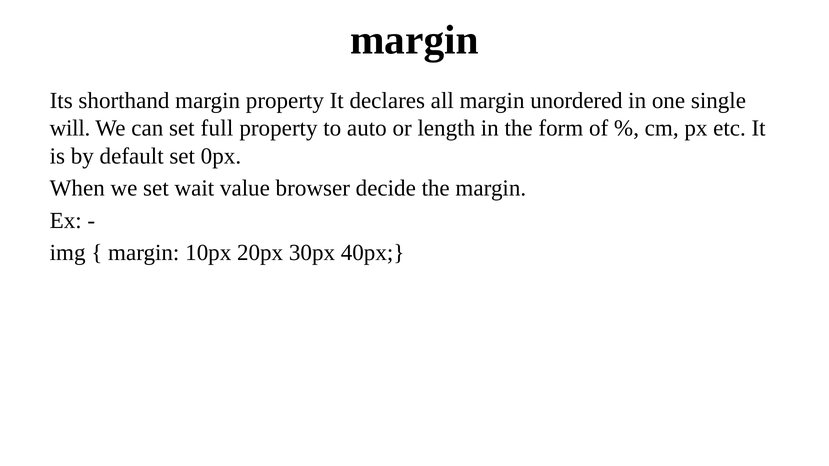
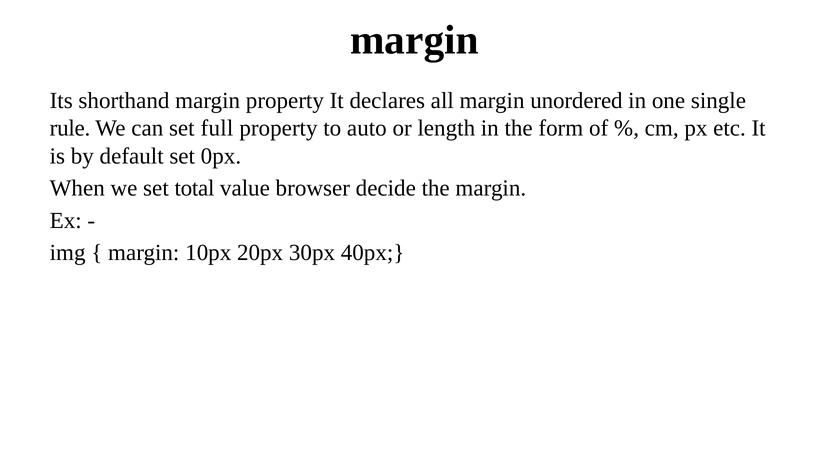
will: will -> rule (70, 128)
wait: wait -> total (195, 188)
